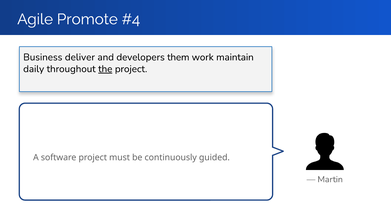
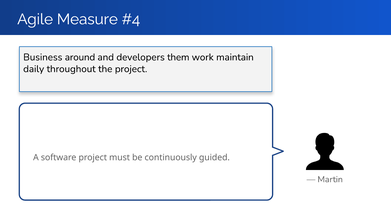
Promote: Promote -> Measure (87, 19)
deliver: deliver -> around (80, 57)
the underline: present -> none (105, 69)
